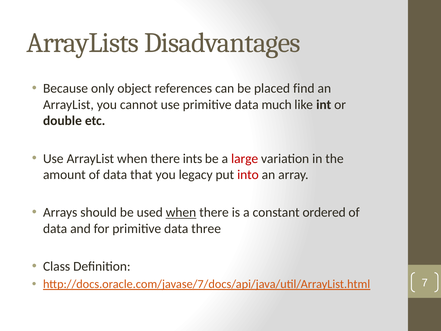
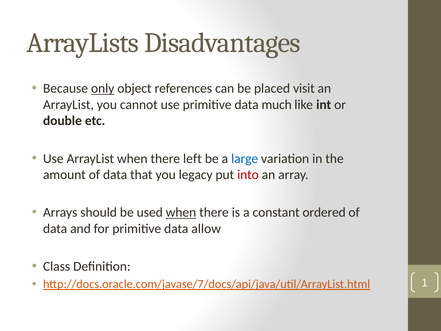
only underline: none -> present (103, 88)
find: find -> visit (304, 88)
ints: ints -> left (192, 158)
large colour: red -> blue (245, 158)
three: three -> allow (206, 228)
7: 7 -> 1 (425, 283)
